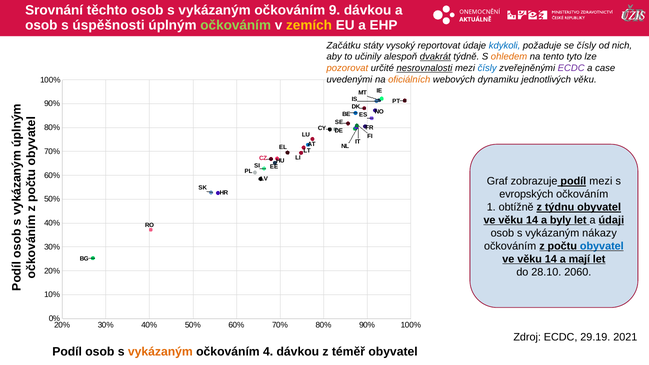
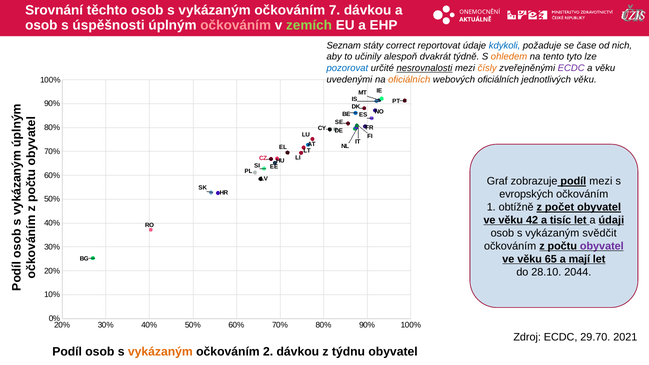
9: 9 -> 7 (335, 11)
očkováním colour: light green -> pink (236, 25)
zemích colour: yellow -> light green (309, 25)
Začátku: Začátku -> Seznam (344, 45)
vysoký: vysoký -> correct (401, 45)
se čísly: čísly -> čase (587, 45)
dvakrát underline: present -> none (435, 57)
pozorovat colour: orange -> blue (347, 68)
čísly colour: blue -> orange (487, 68)
a case: case -> věku (605, 68)
webových dynamiku: dynamiku -> oficiálních (498, 80)
týdnu: týdnu -> počet (560, 207)
14: 14 -> 42 (532, 220)
byly: byly -> tisíc (561, 220)
nákazy: nákazy -> svědčit (600, 233)
obyvatel colour: blue -> purple (602, 246)
14: 14 -> 65 (551, 259)
2060: 2060 -> 2044 (578, 272)
29.19: 29.19 -> 29.70 (595, 337)
4: 4 -> 2 (268, 352)
téměř: téměř -> týdnu (348, 352)
